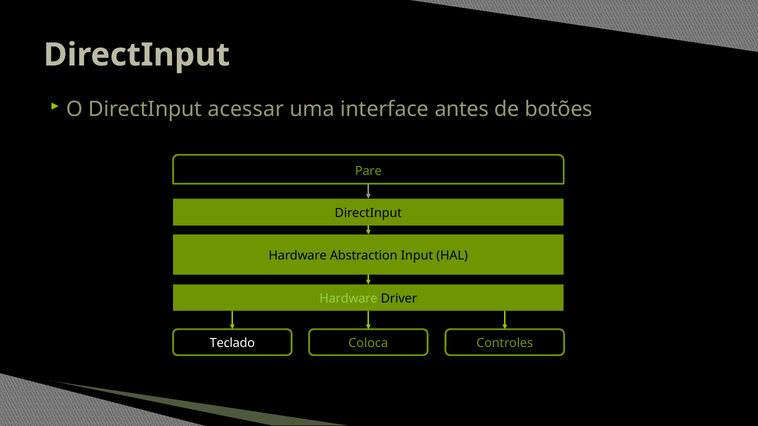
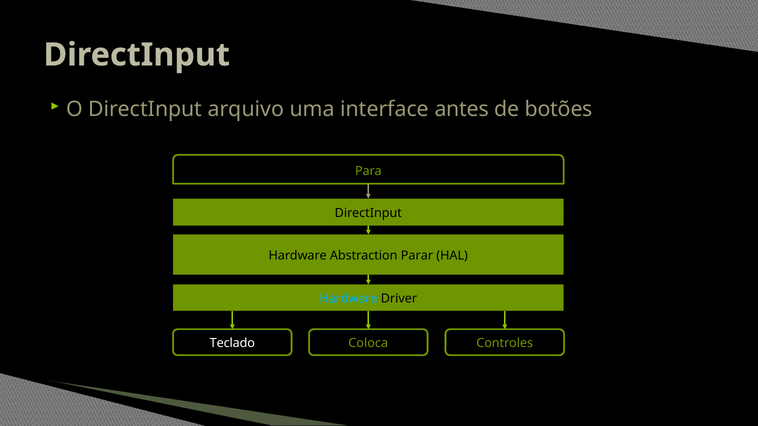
acessar: acessar -> arquivo (246, 109)
Pare: Pare -> Para (368, 171)
Input: Input -> Parar (417, 256)
Hardware colour: light green -> light blue (349, 299)
